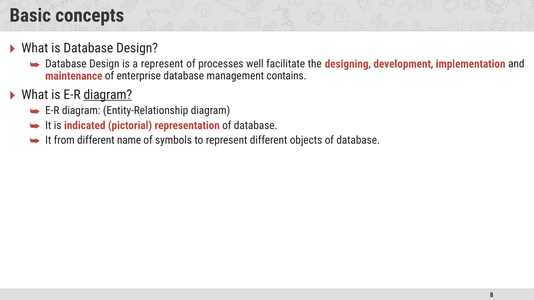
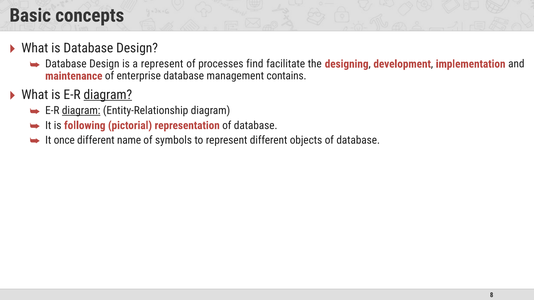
well: well -> find (255, 64)
diagram underline: none -> present (81, 111)
indicated: indicated -> following (85, 126)
from: from -> once (64, 140)
